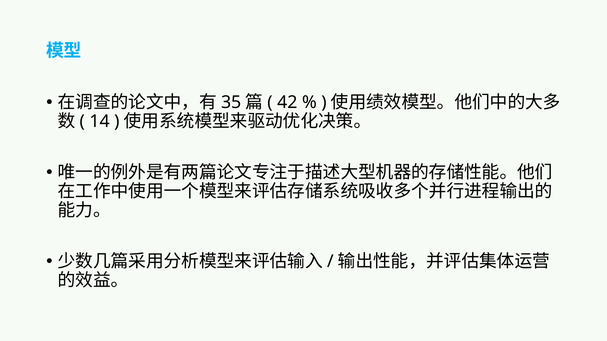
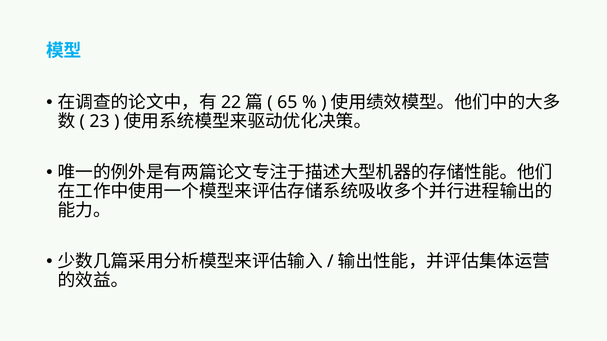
35: 35 -> 22 (231, 103)
42: 42 -> 65 (287, 103)
14: 14 -> 23 (100, 122)
